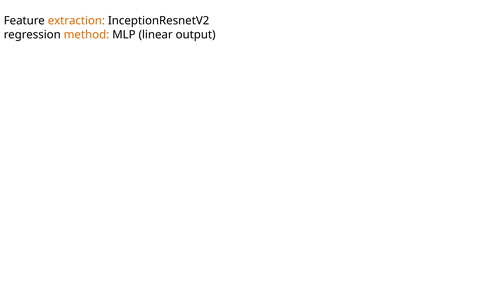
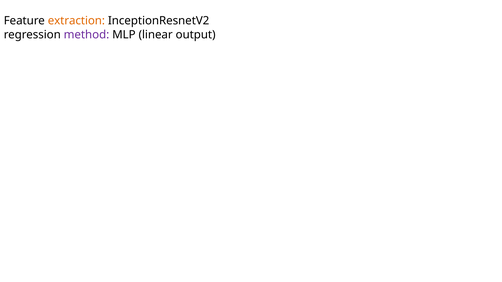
method colour: orange -> purple (86, 35)
